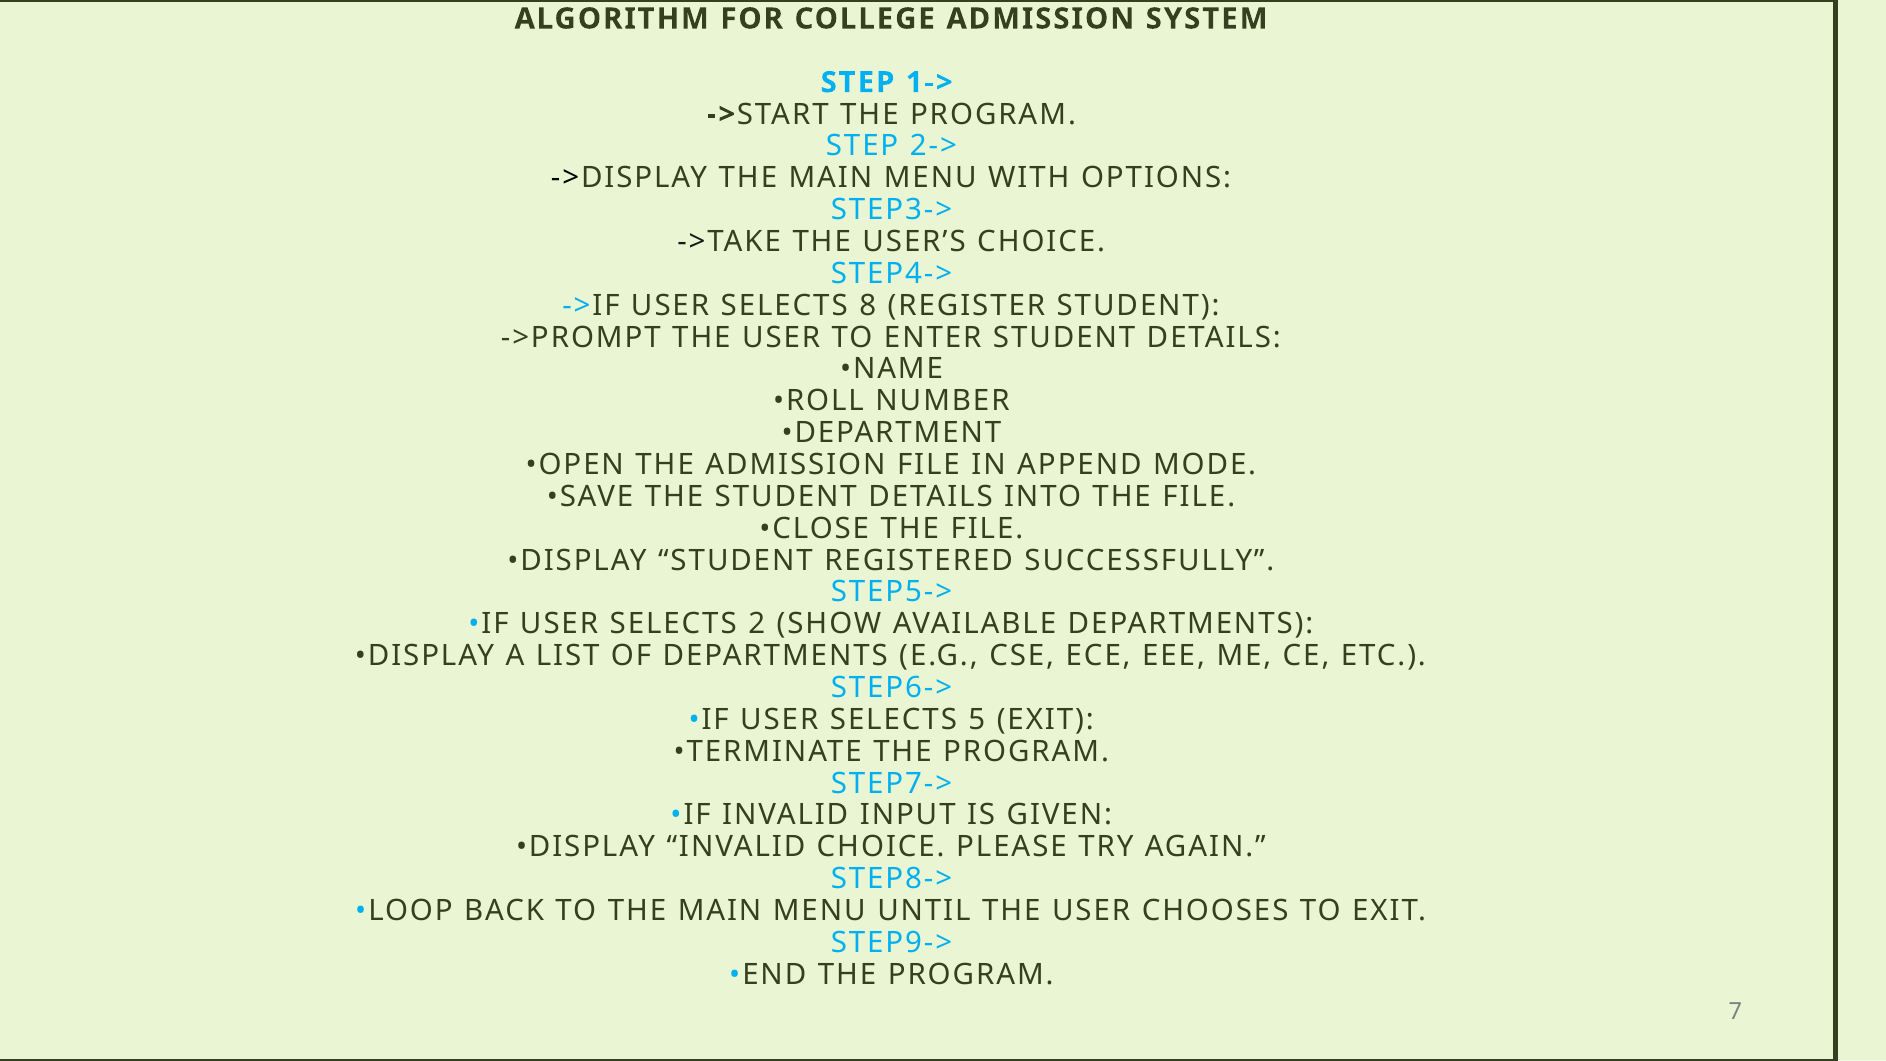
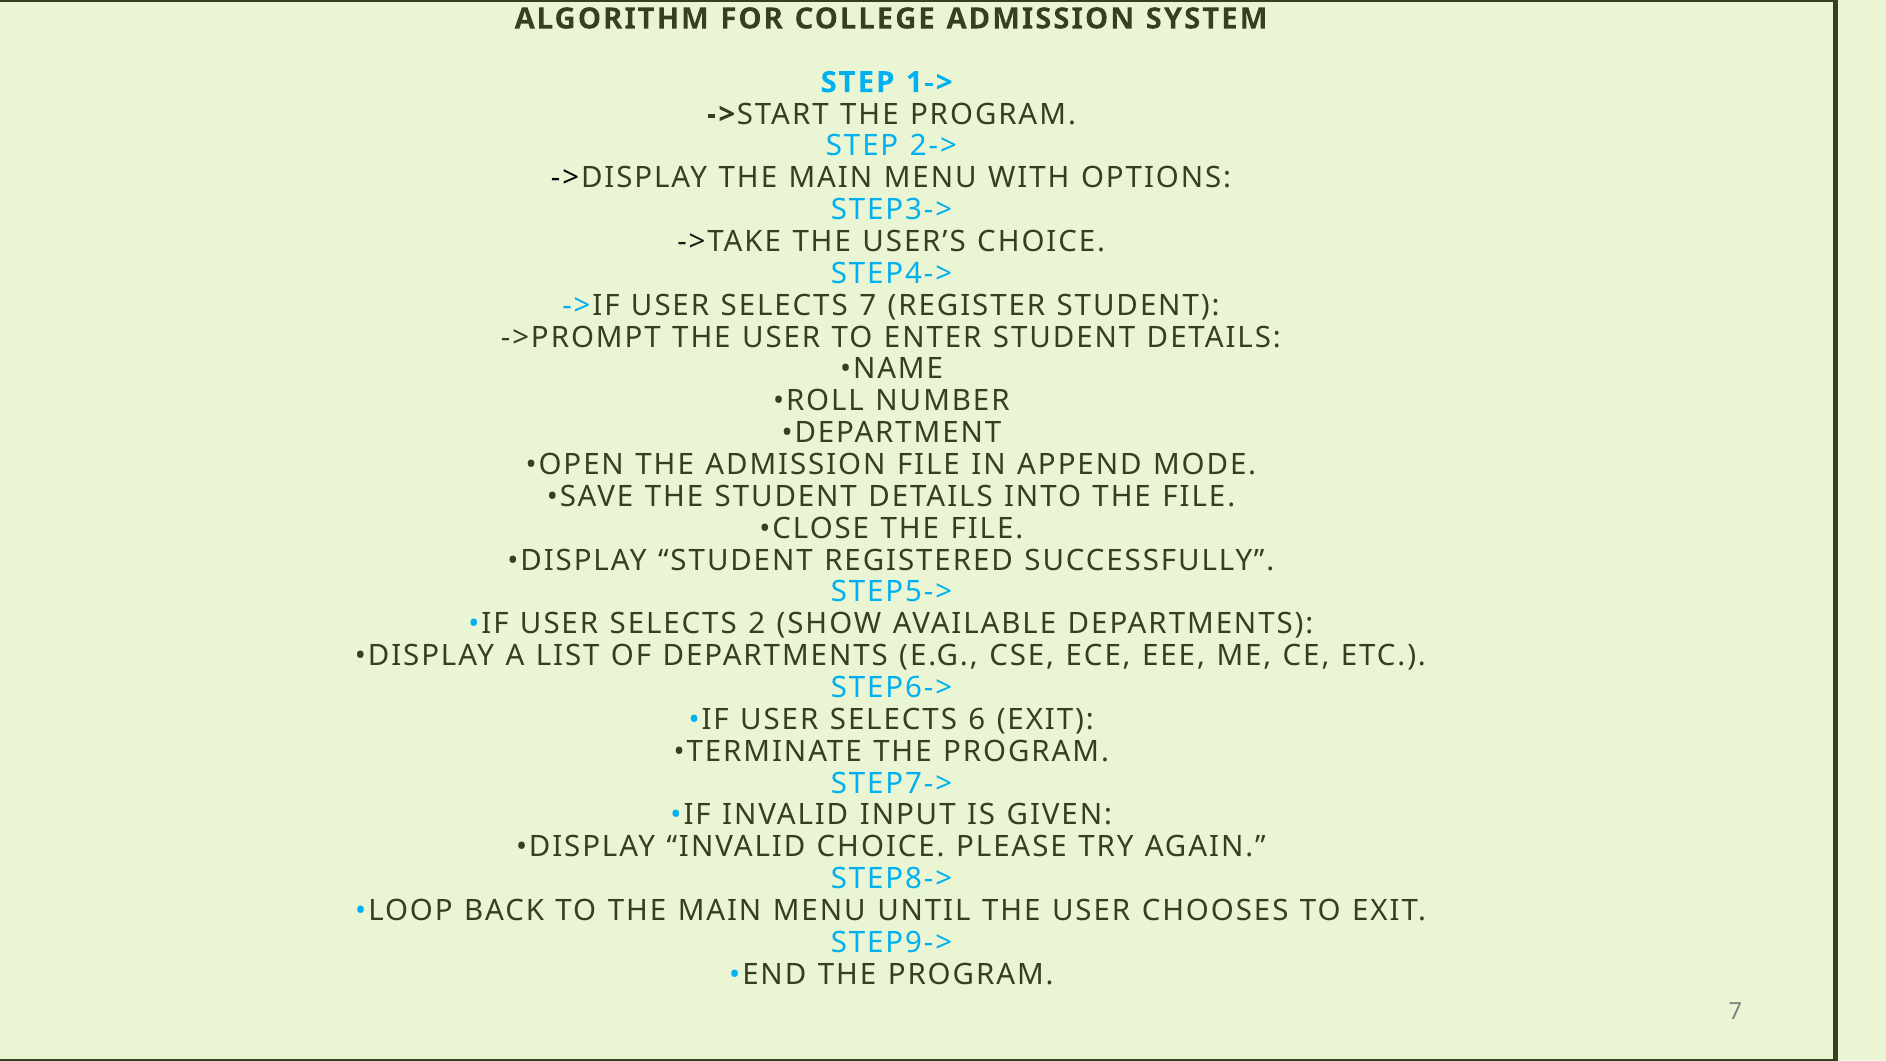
SELECTS 8: 8 -> 7 (868, 305)
5: 5 -> 6 (977, 720)
